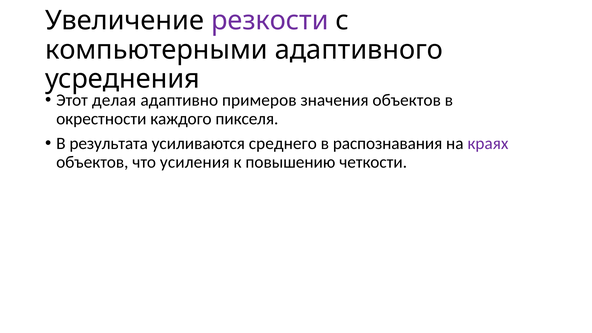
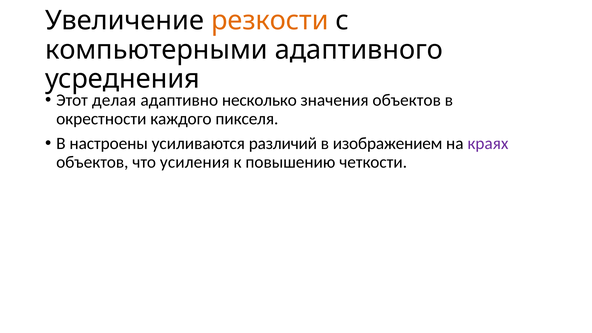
резкости colour: purple -> orange (270, 20)
примеров: примеров -> несколько (259, 100)
результата: результата -> настроены (109, 144)
среднего: среднего -> различий (283, 144)
распознавания: распознавания -> изображением (388, 144)
